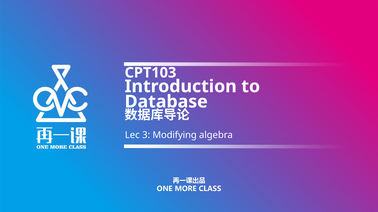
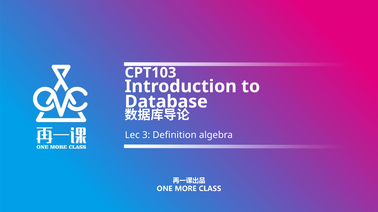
Modifying: Modifying -> Definition (175, 135)
